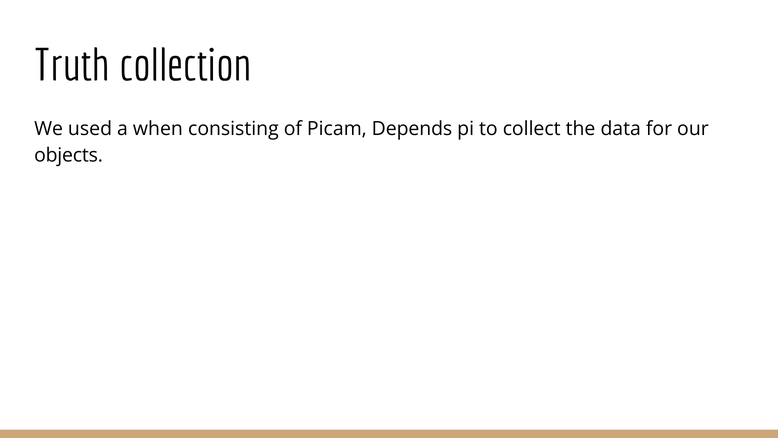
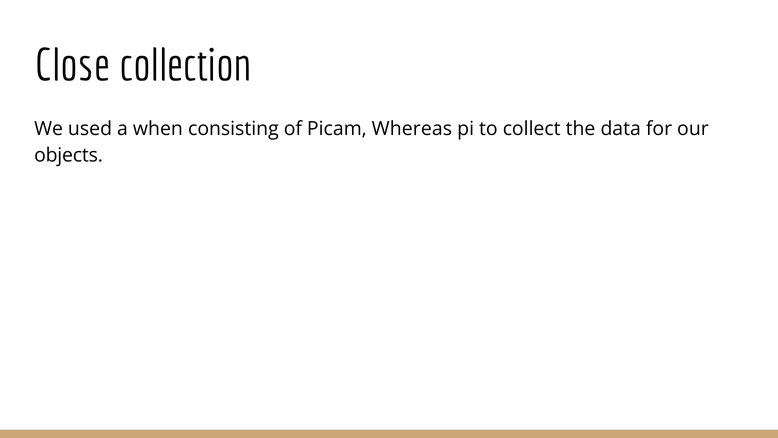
Truth: Truth -> Close (72, 66)
Depends: Depends -> Whereas (412, 129)
